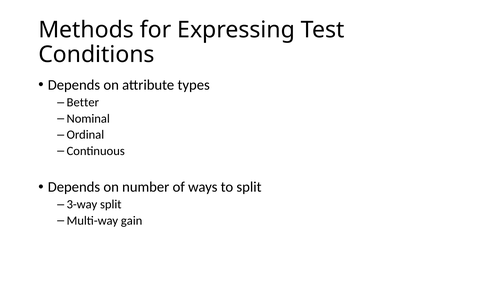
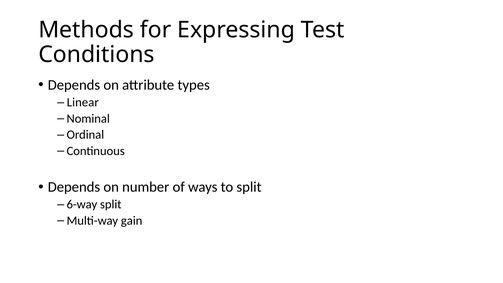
Better: Better -> Linear (83, 102)
3-way: 3-way -> 6-way (82, 204)
